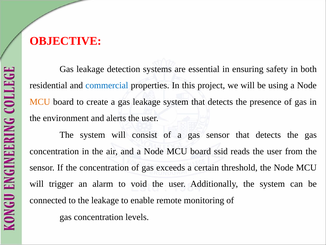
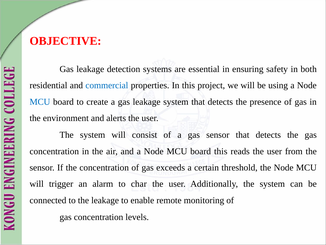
MCU colour: orange -> blue (40, 102)
board ssid: ssid -> this (221, 151)
void: void -> char (139, 184)
